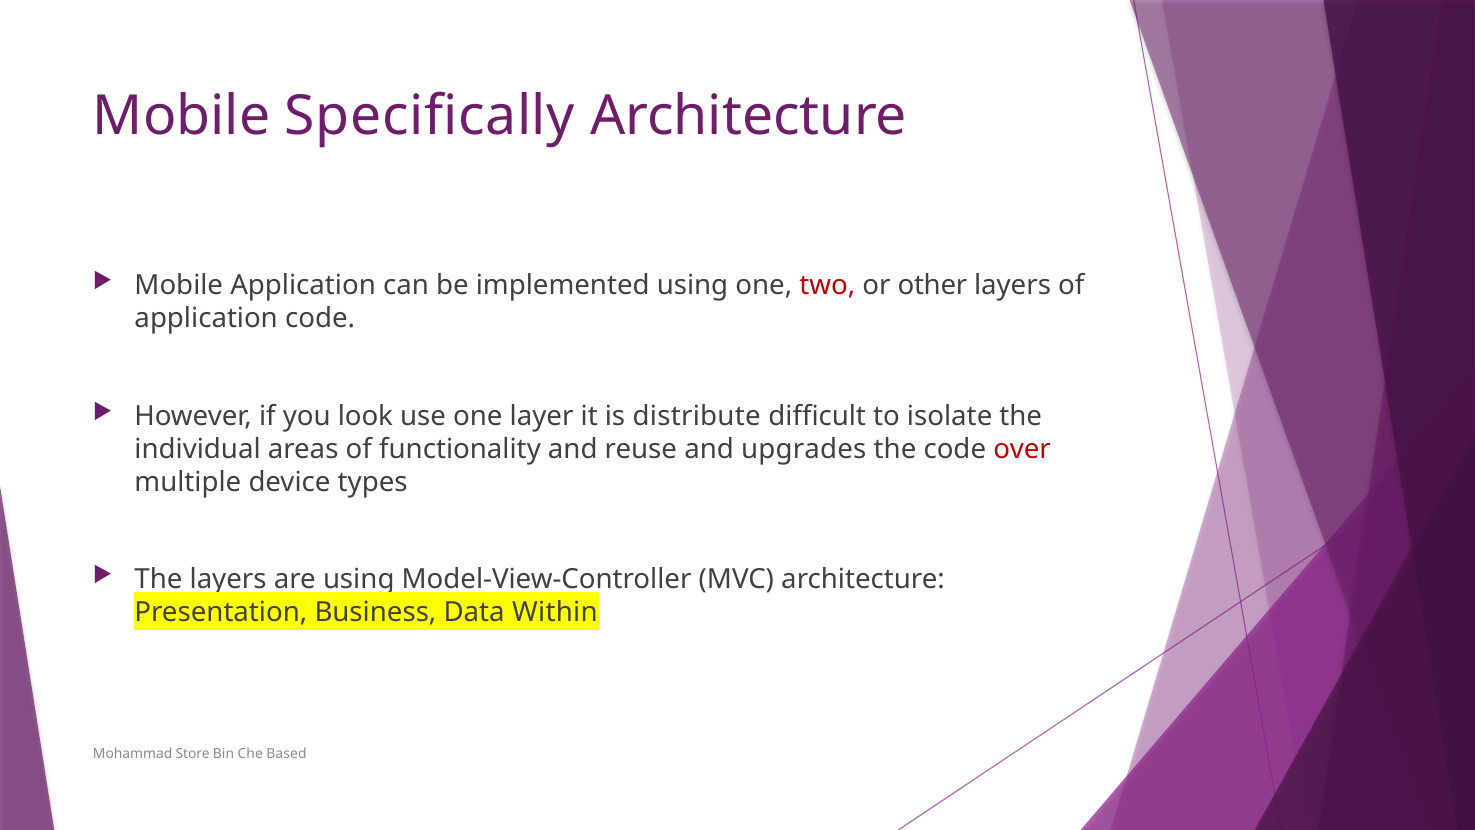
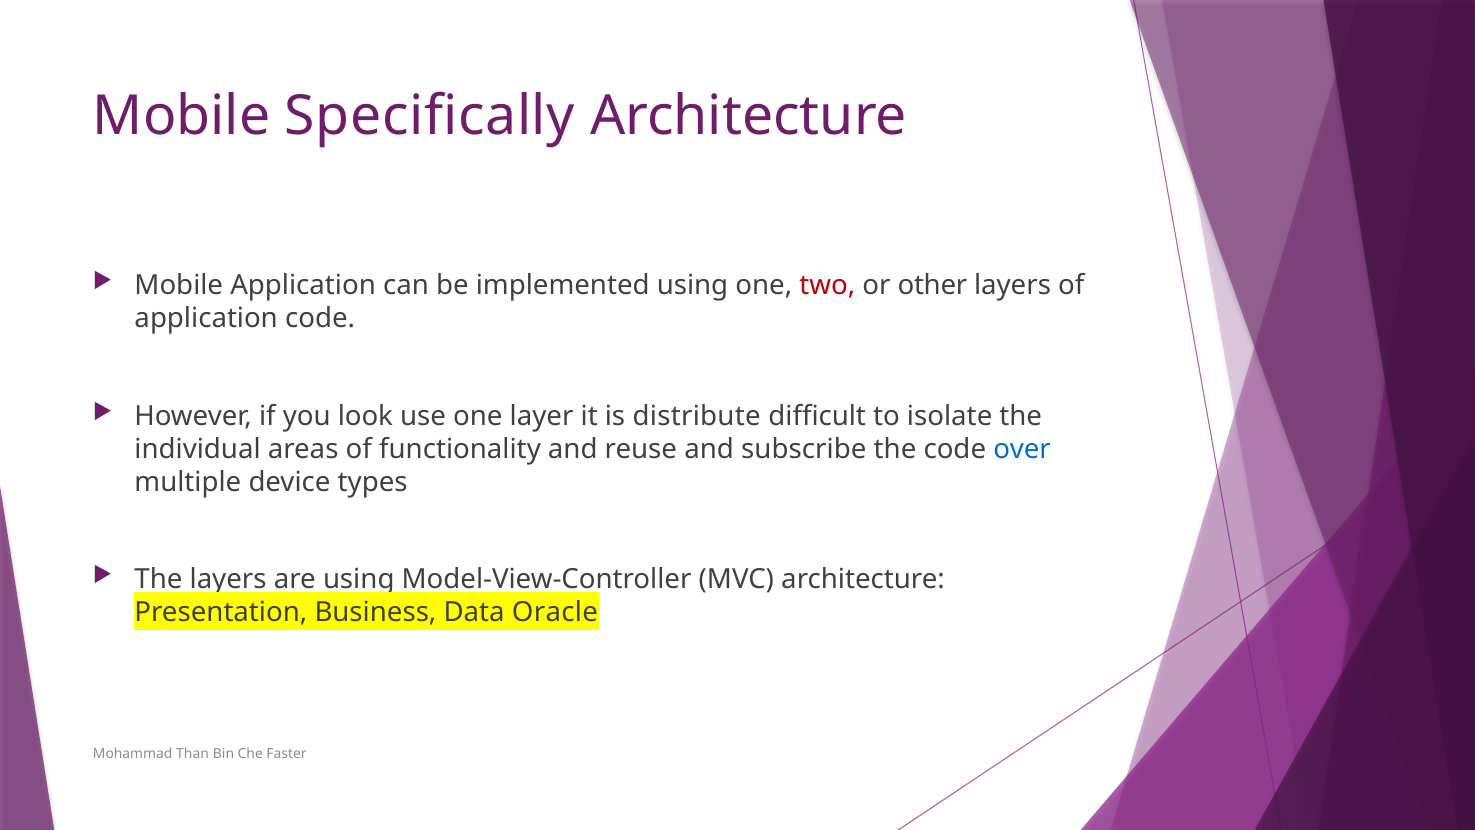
upgrades: upgrades -> subscribe (804, 449)
over colour: red -> blue (1022, 449)
Within: Within -> Oracle (555, 612)
Store: Store -> Than (193, 754)
Based: Based -> Faster (287, 754)
